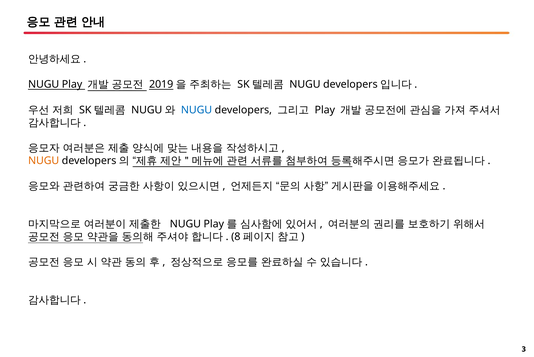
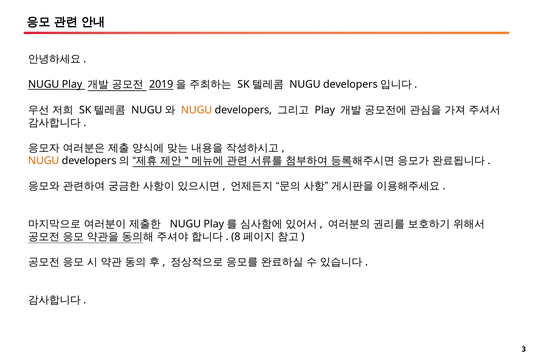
NUGU colour: blue -> orange (197, 110)
